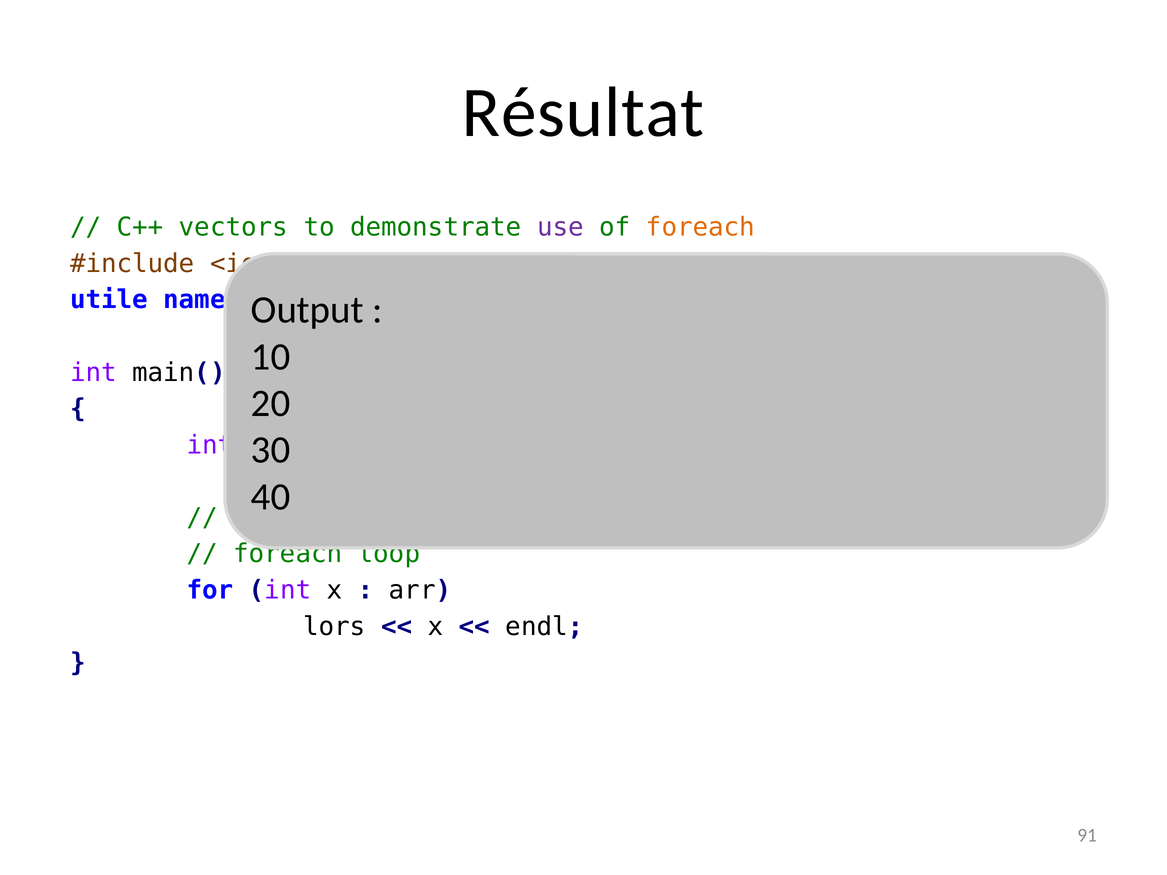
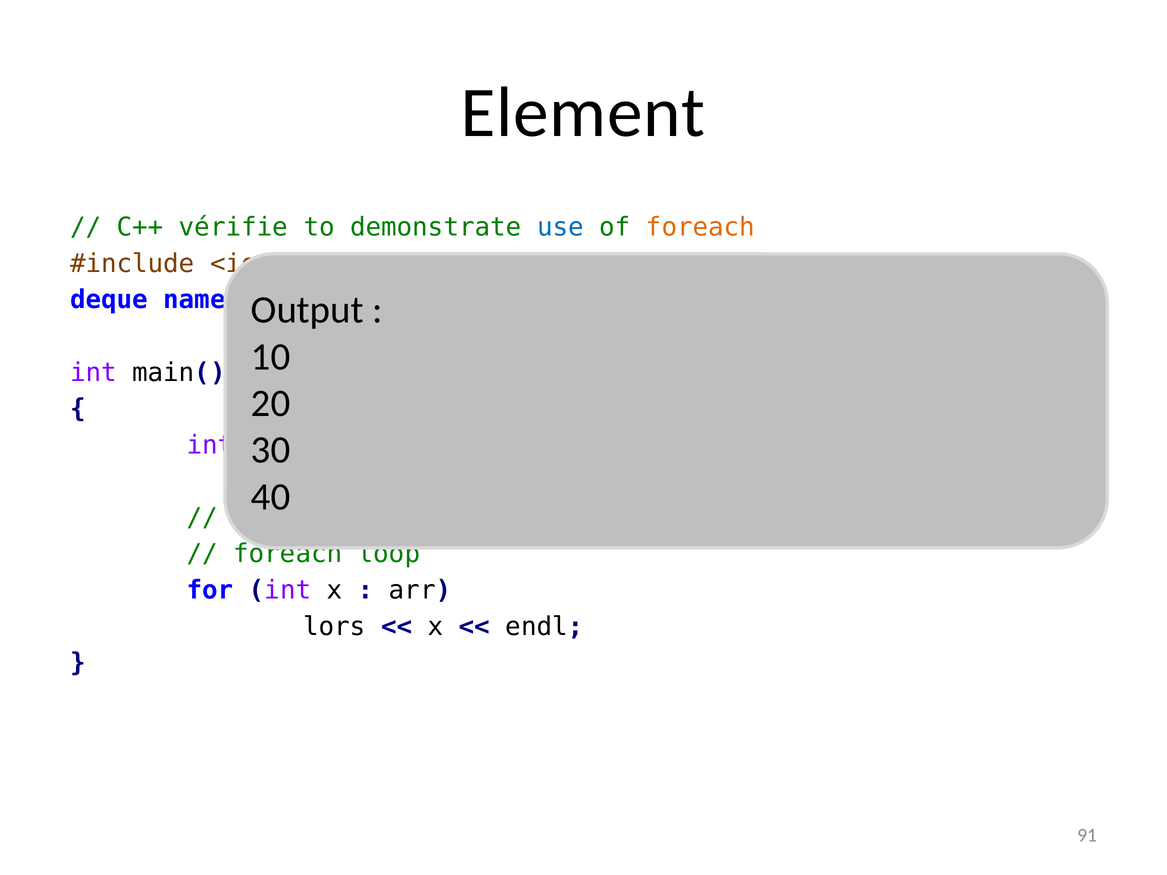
Résultat: Résultat -> Element (583, 113)
vectors: vectors -> vérifie (233, 227)
use colour: purple -> blue (560, 227)
utile: utile -> deque (109, 300)
